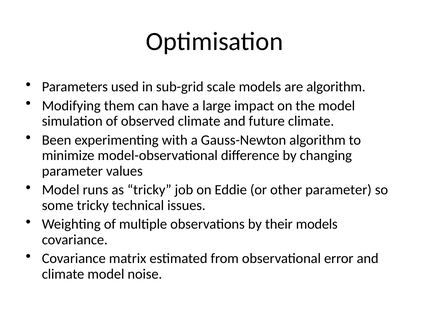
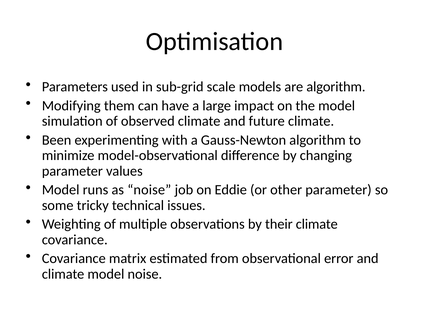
as tricky: tricky -> noise (149, 190)
their models: models -> climate (317, 224)
